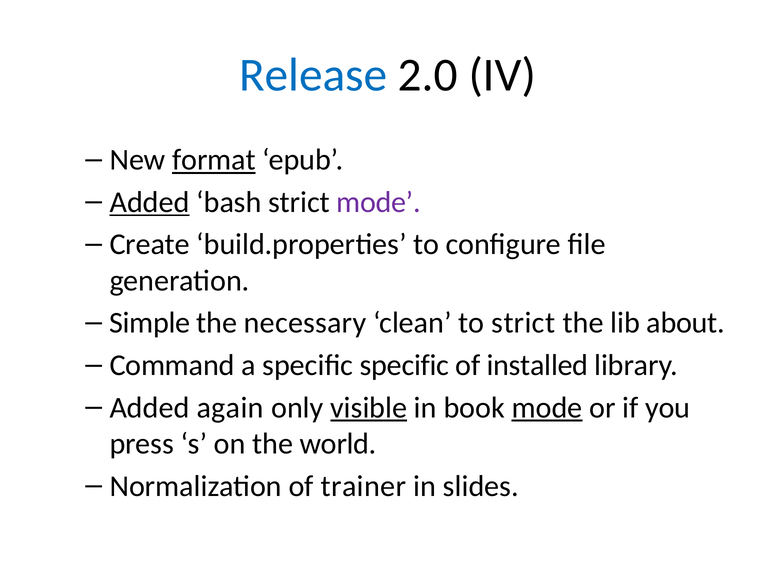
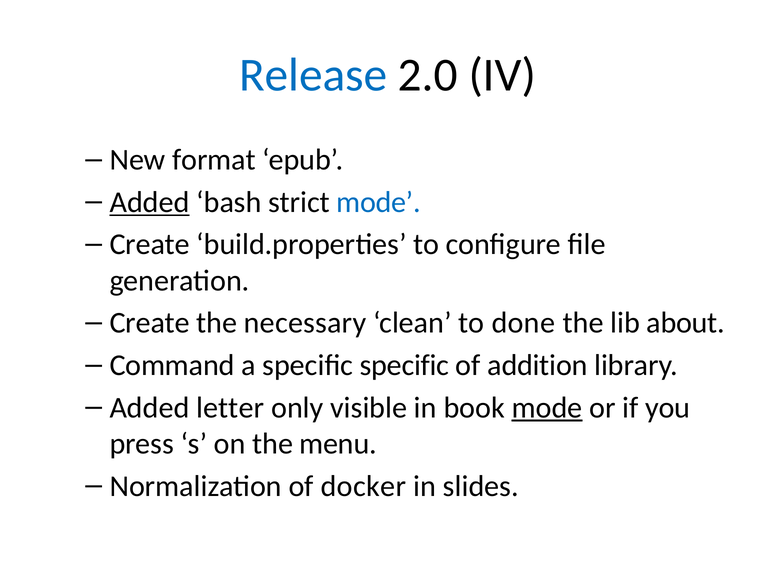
format underline: present -> none (214, 160)
mode colour: purple -> blue (378, 202)
Simple: Simple -> Create (150, 323)
to strict: strict -> done (523, 323)
installed: installed -> addition (537, 365)
again: again -> letter (230, 408)
visible underline: present -> none (369, 408)
world: world -> menu (338, 444)
trainer: trainer -> docker (363, 486)
